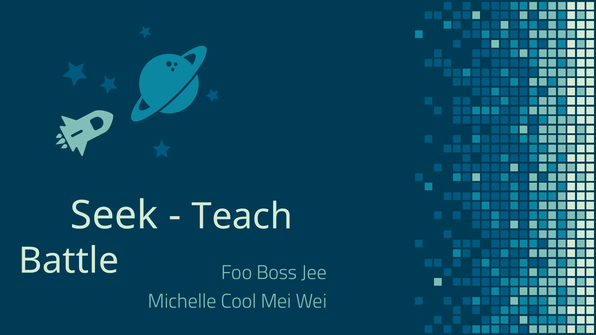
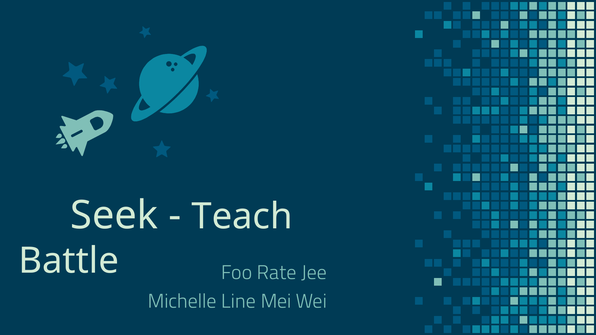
Boss: Boss -> Rate (277, 273)
Cool: Cool -> Line (239, 302)
